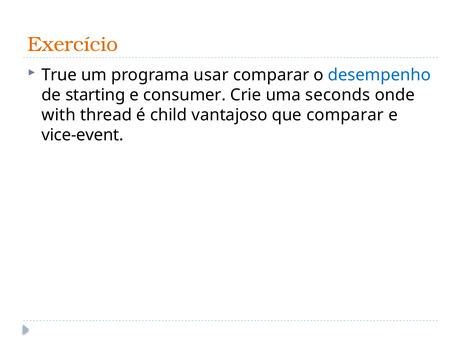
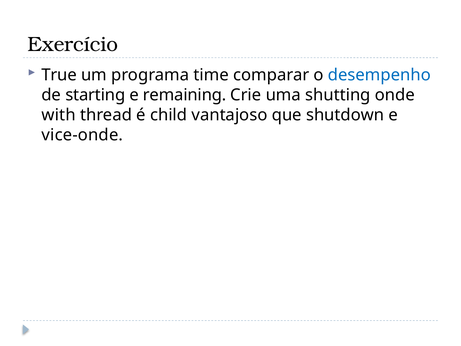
Exercício colour: orange -> black (73, 44)
usar: usar -> time (211, 75)
consumer: consumer -> remaining (185, 95)
seconds: seconds -> shutting (338, 95)
que comparar: comparar -> shutdown (345, 115)
vice-event: vice-event -> vice-onde (82, 135)
